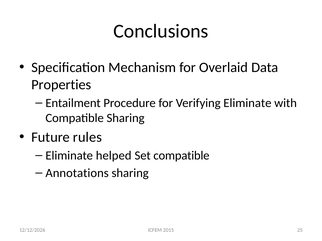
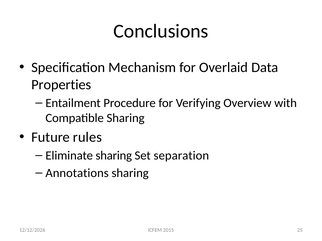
Verifying Eliminate: Eliminate -> Overview (247, 103)
Eliminate helped: helped -> sharing (114, 156)
Set compatible: compatible -> separation (181, 156)
